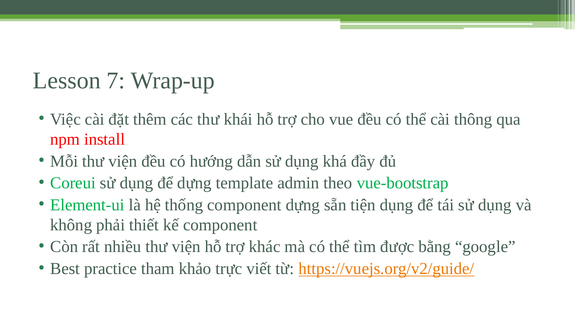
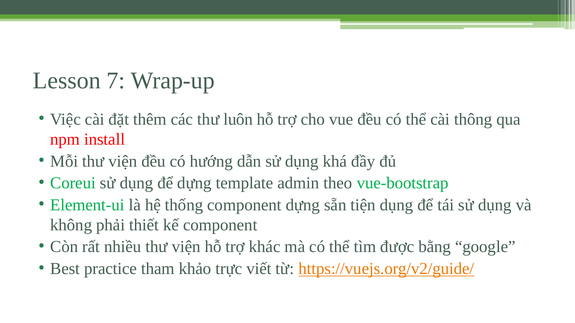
khái: khái -> luôn (238, 119)
